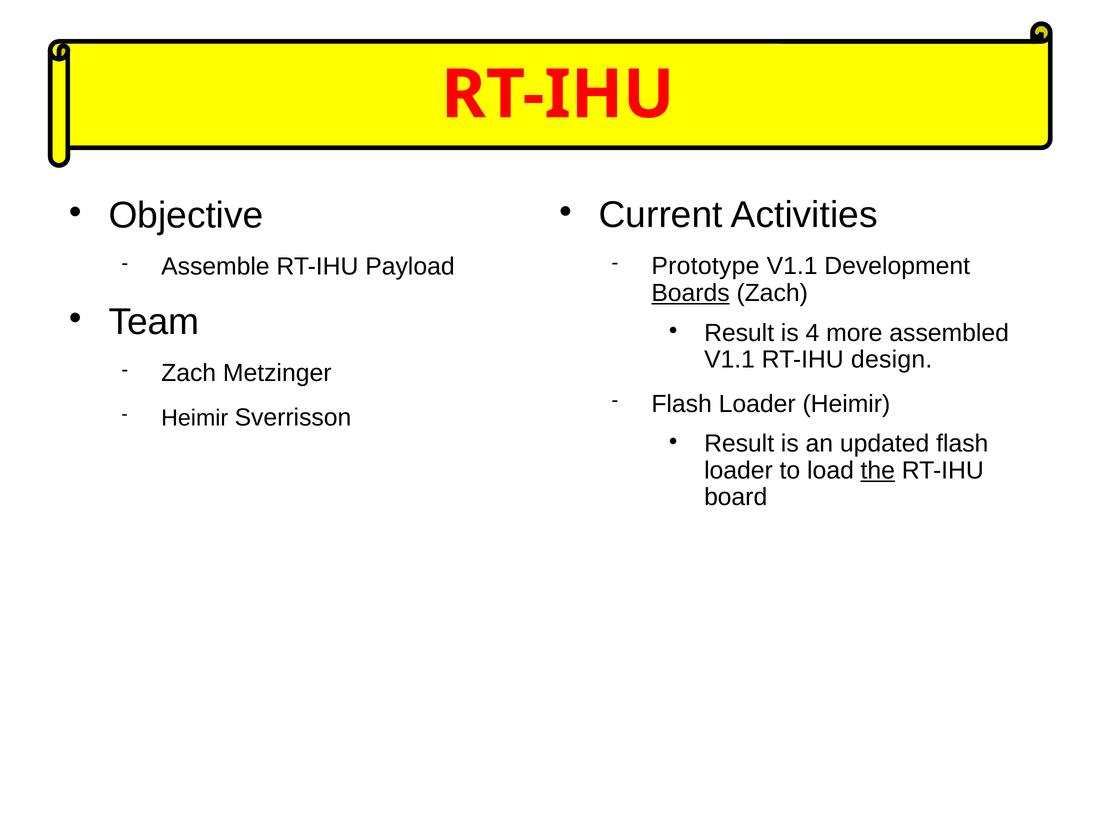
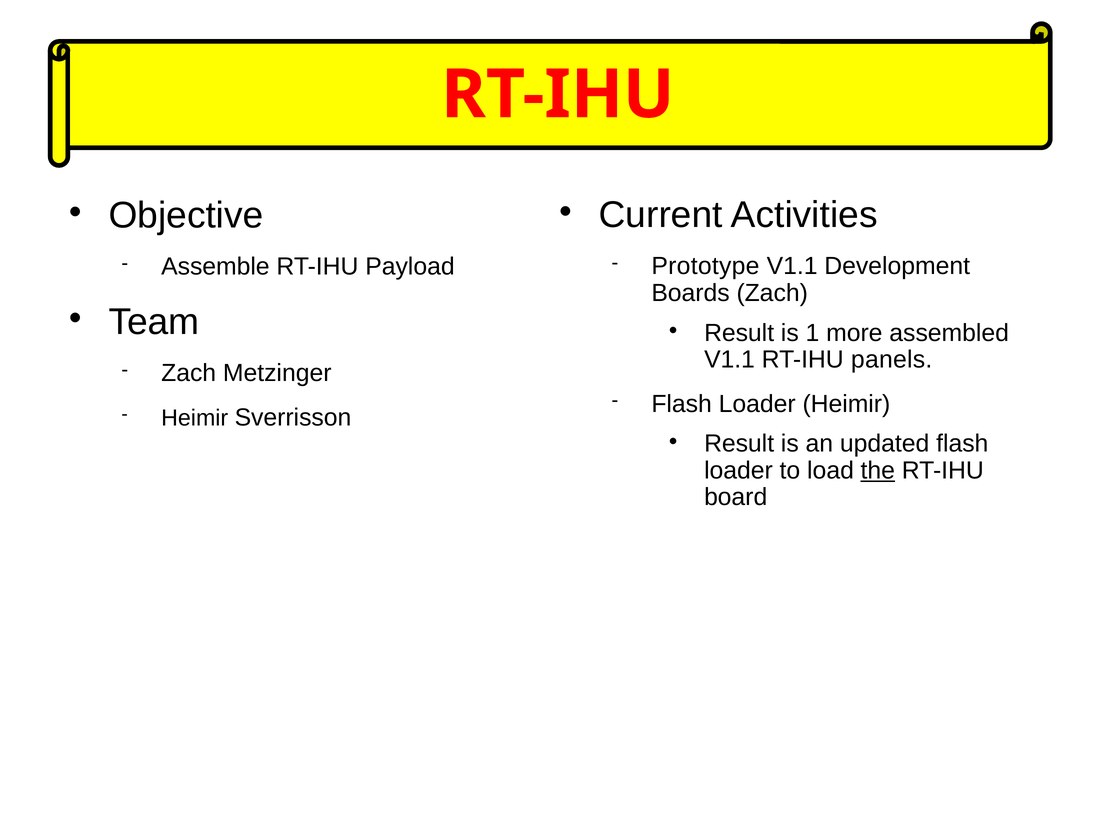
Boards underline: present -> none (691, 293)
4: 4 -> 1 (812, 333)
design: design -> panels (892, 360)
